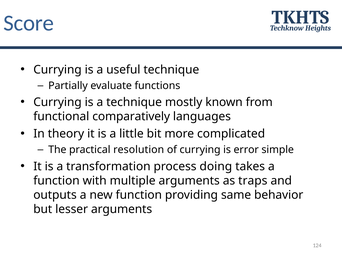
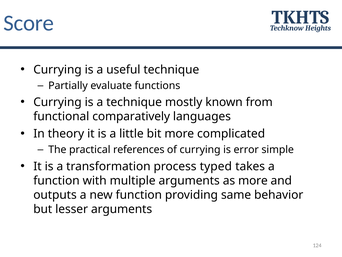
resolution: resolution -> references (139, 149)
doing: doing -> typed (216, 166)
as traps: traps -> more (253, 180)
